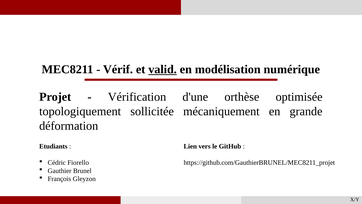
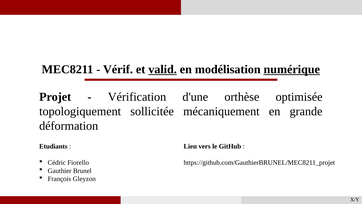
numérique underline: none -> present (292, 69)
